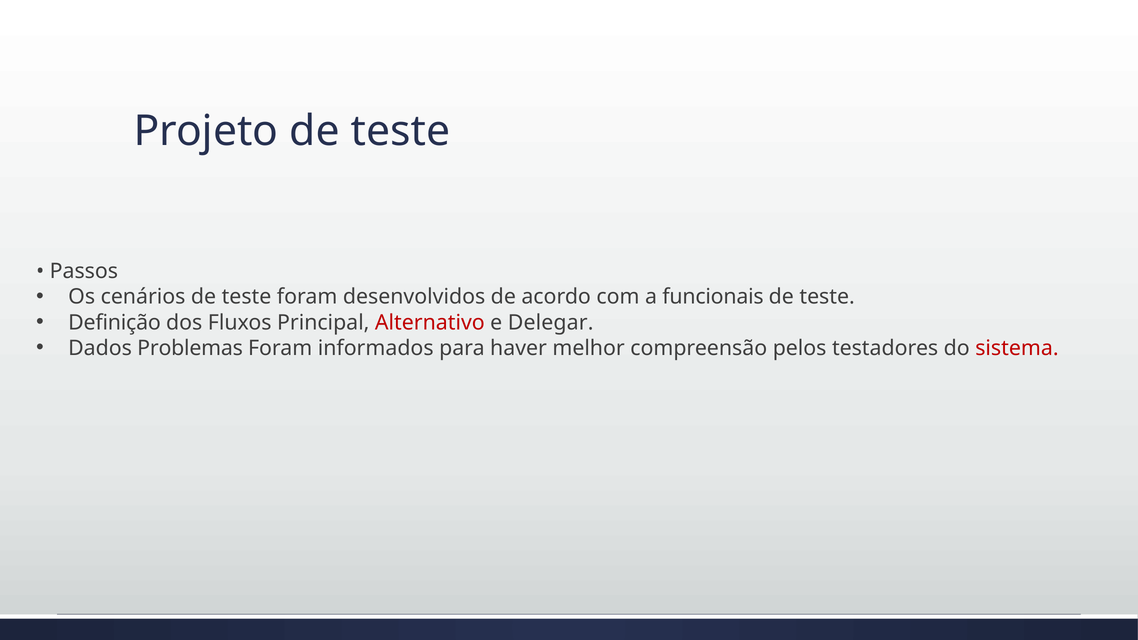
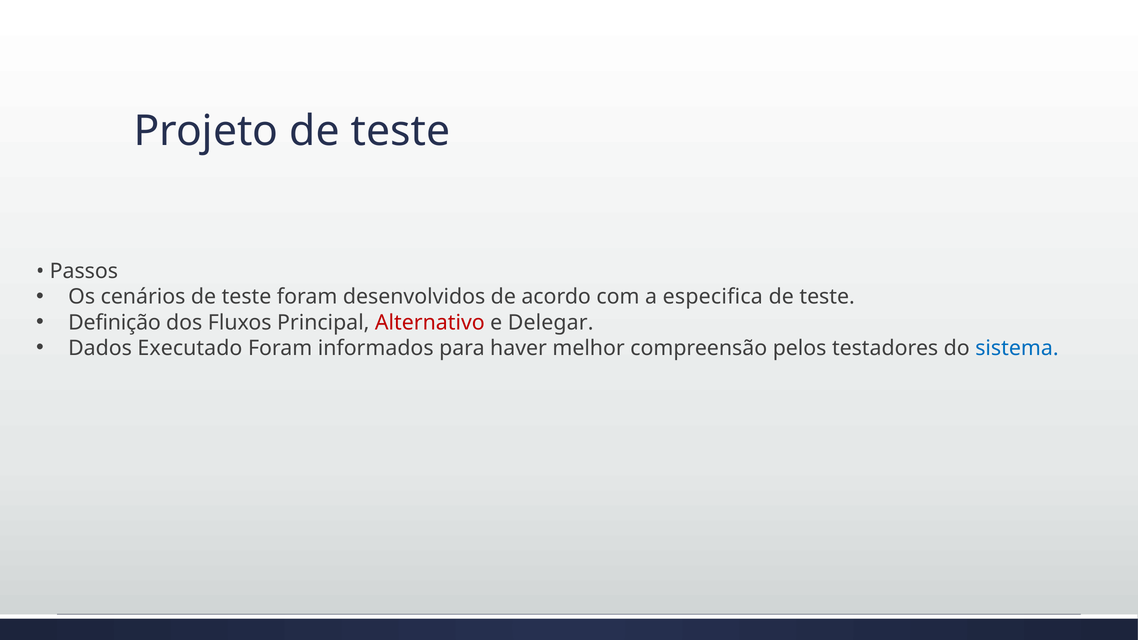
funcionais: funcionais -> especifica (713, 297)
Problemas: Problemas -> Executado (190, 348)
sistema colour: red -> blue (1017, 348)
